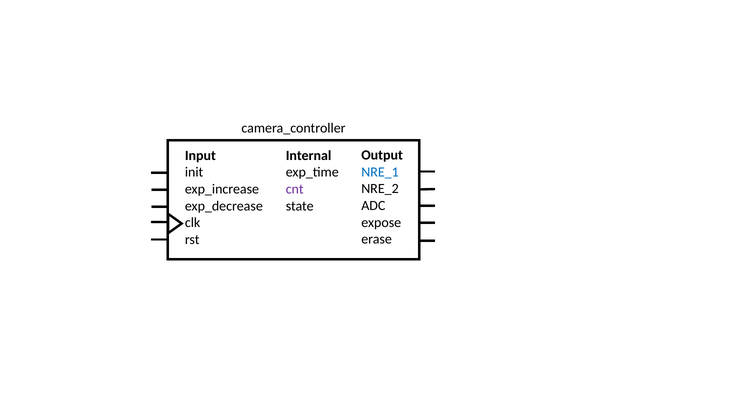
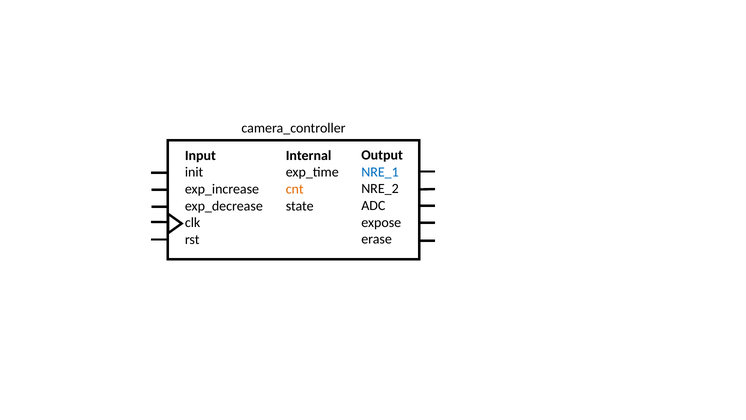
cnt colour: purple -> orange (295, 189)
